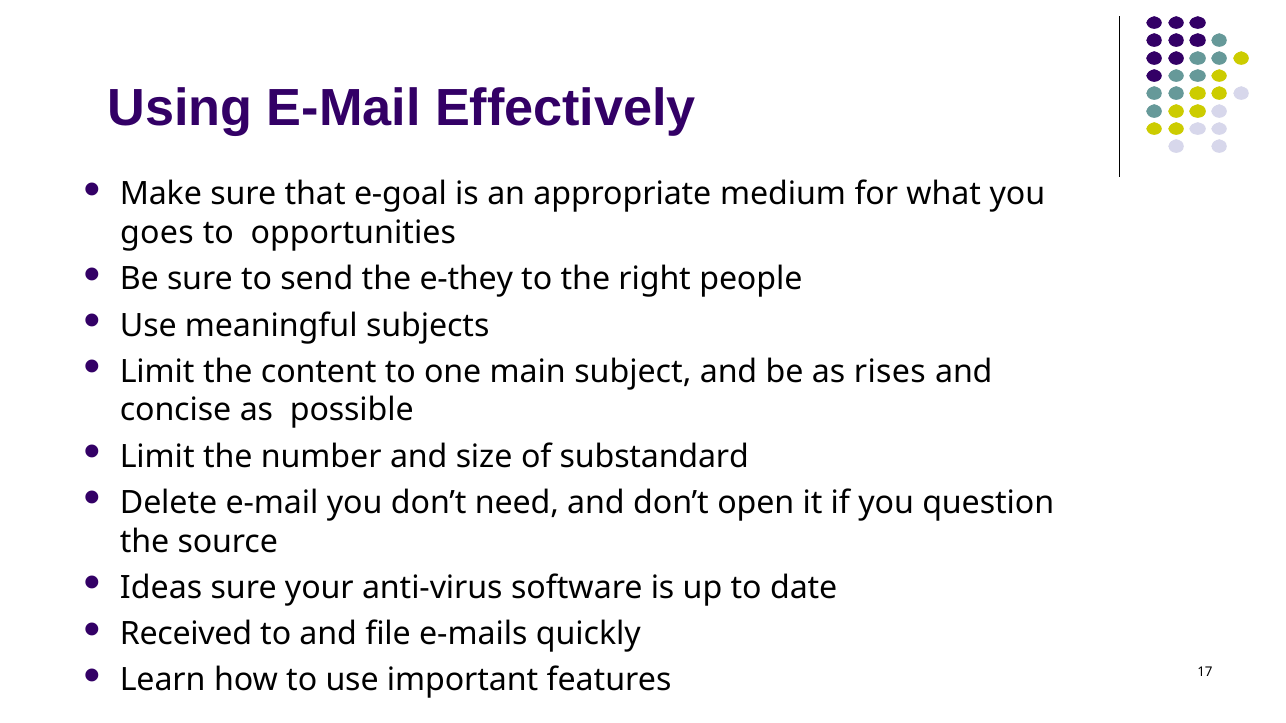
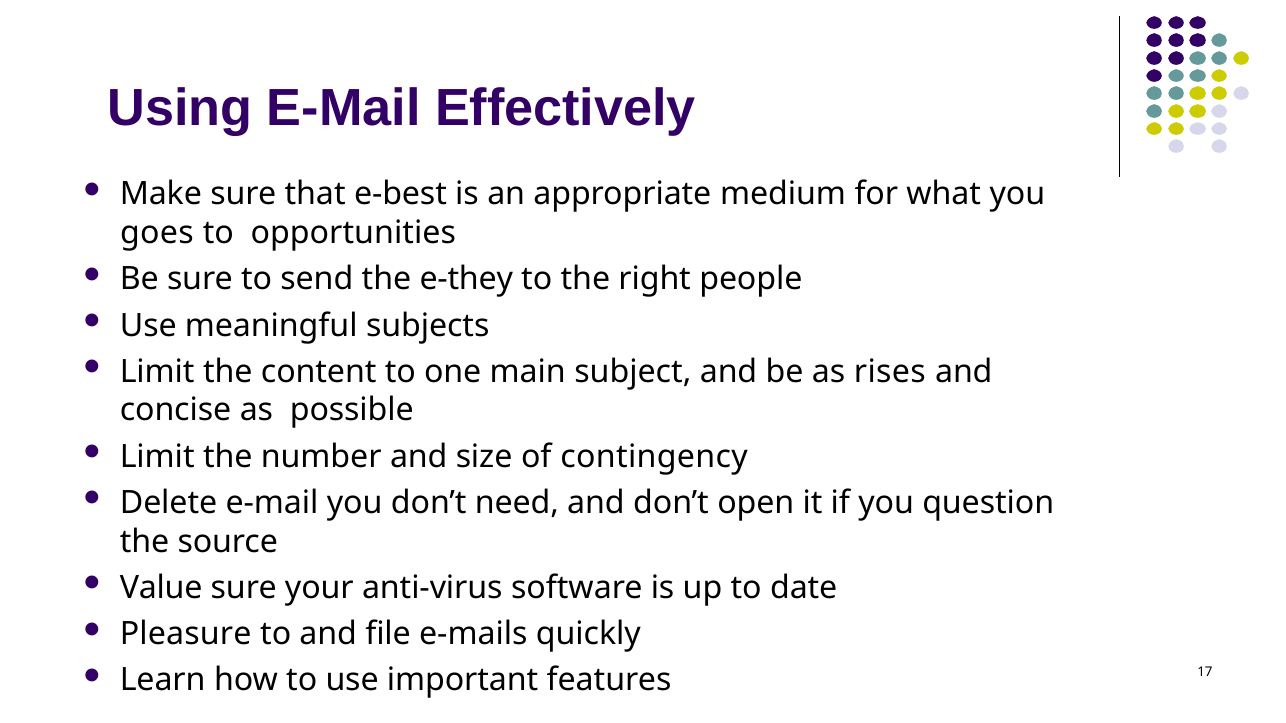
e-goal: e-goal -> e-best (400, 194)
substandard: substandard -> contingency (654, 457)
Ideas: Ideas -> Value (161, 588)
Received: Received -> Pleasure (186, 634)
